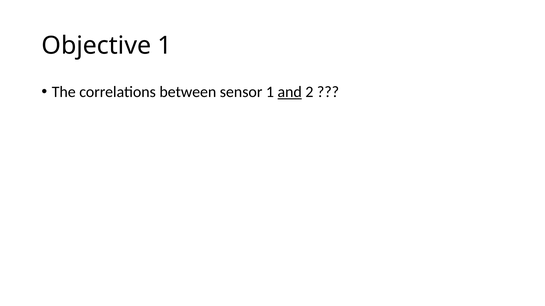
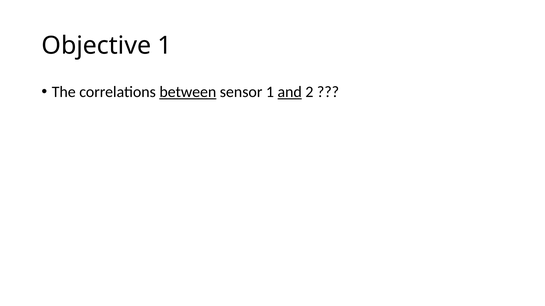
between underline: none -> present (188, 92)
